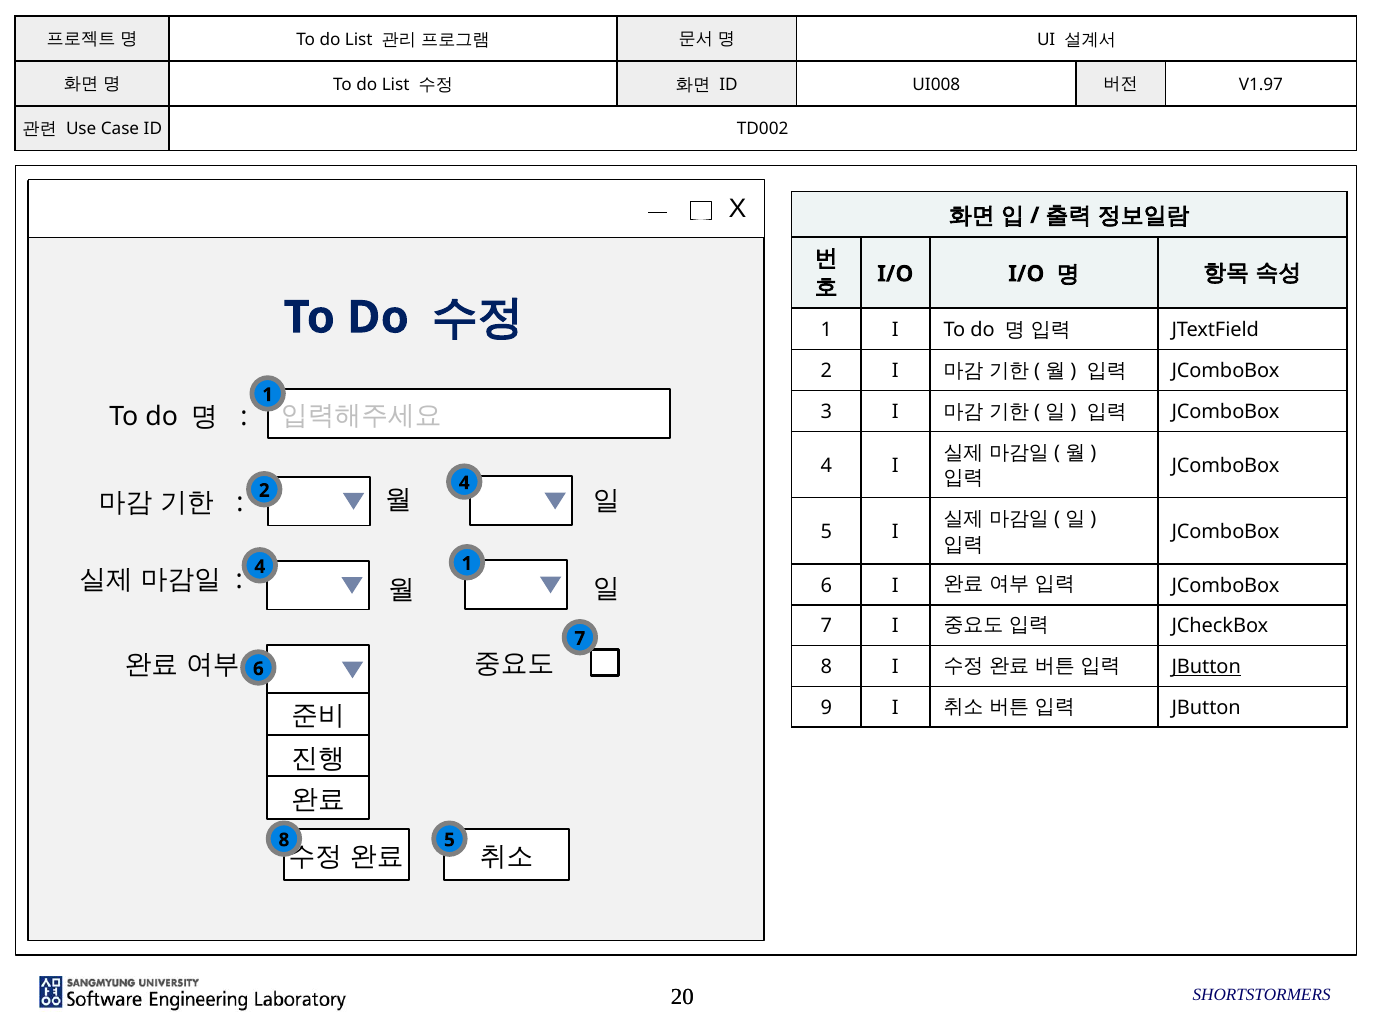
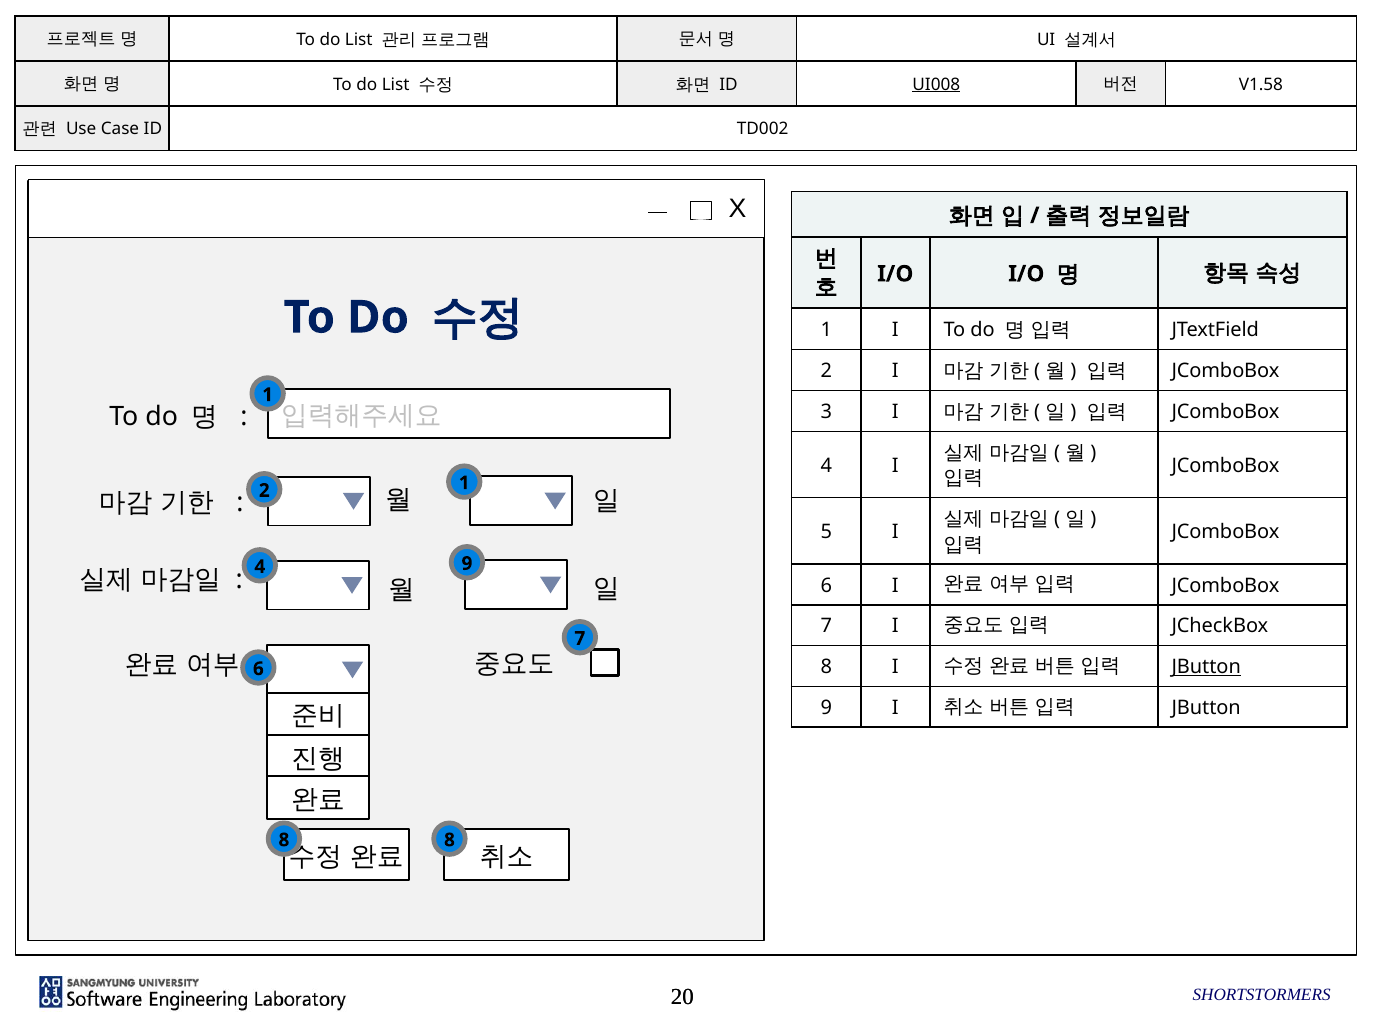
UI008 underline: none -> present (936, 84)
V1.97: V1.97 -> V1.58 (1261, 84)
2 4: 4 -> 1 (464, 483)
4 1: 1 -> 9 (467, 563)
8 5: 5 -> 8 (449, 840)
